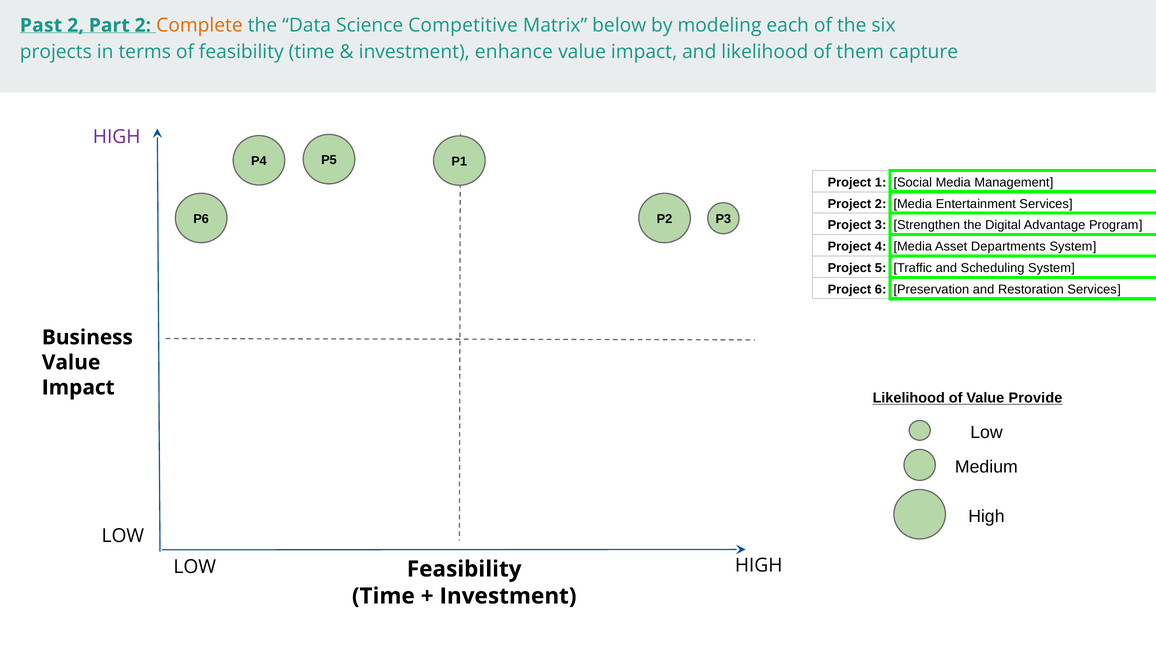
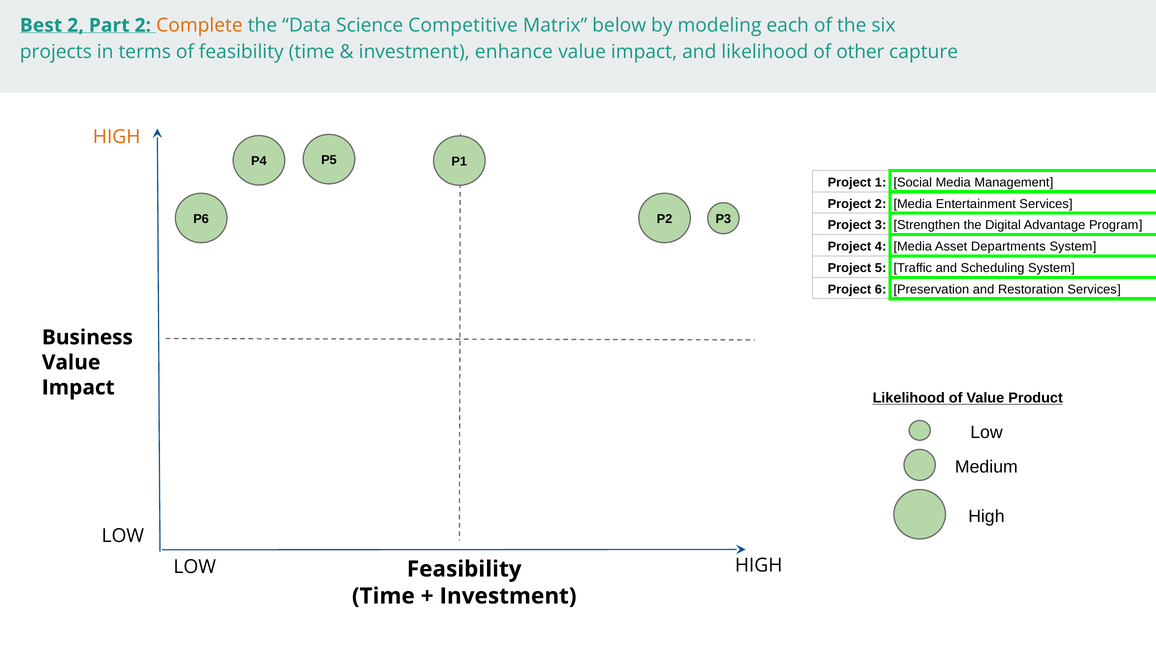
Past: Past -> Best (41, 25)
them: them -> other (860, 52)
HIGH colour: purple -> orange (117, 137)
Provide: Provide -> Product (1036, 398)
